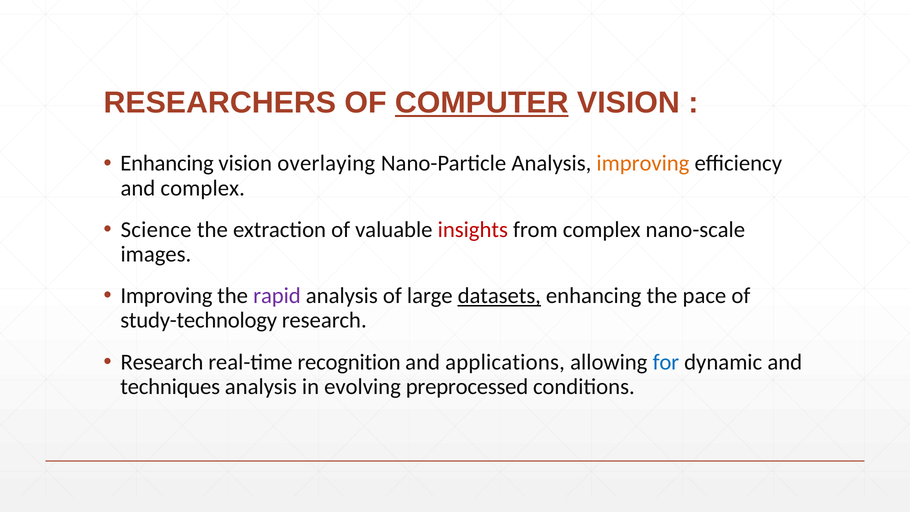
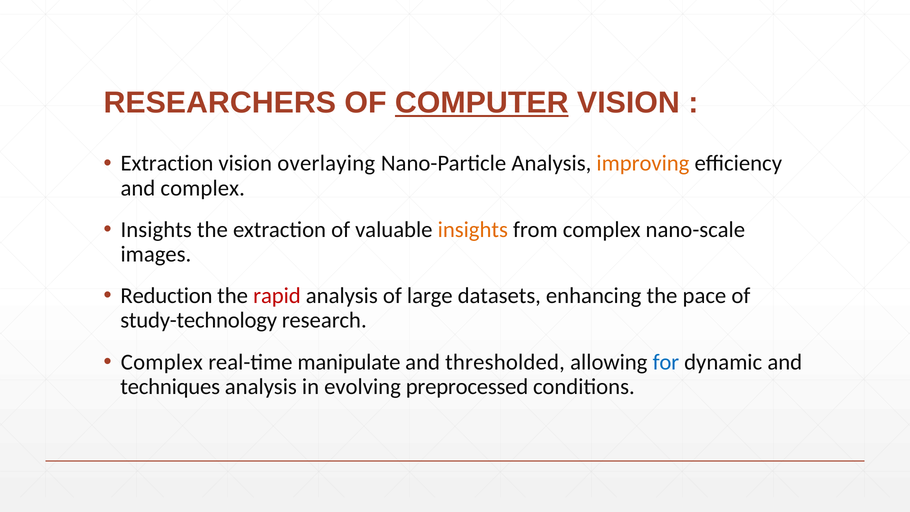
Enhancing: Enhancing -> Extraction (167, 163)
Science: Science -> Insights (156, 230)
insights colour: red -> orange (473, 230)
Improving: Improving -> Reduction (166, 296)
rapid colour: purple -> red (277, 296)
datasets underline: present -> none (499, 296)
Research: Research -> Complex (162, 362)
recognition: recognition -> manipulate (349, 362)
applications: applications -> thresholded (505, 362)
